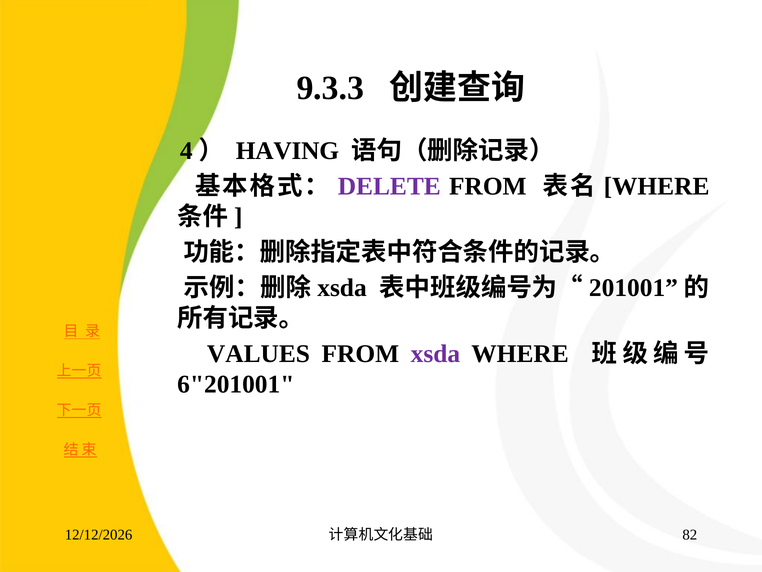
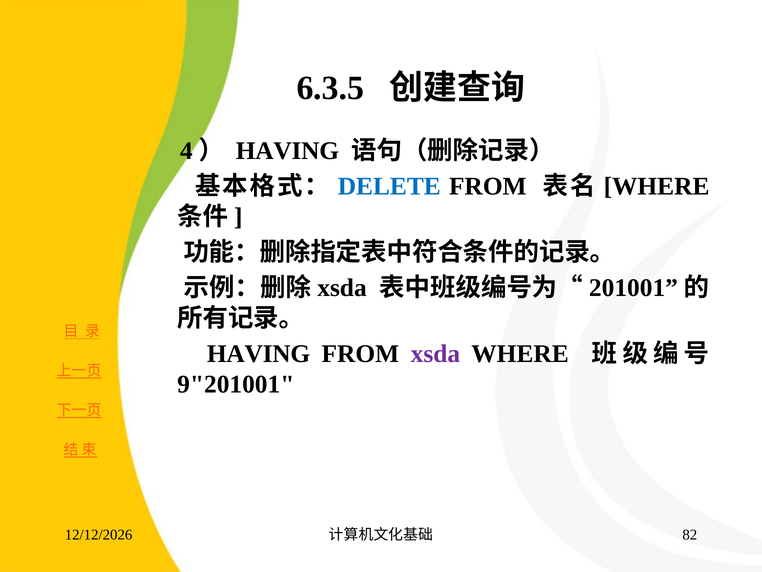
9.3.3: 9.3.3 -> 6.3.5 (330, 88)
DELETE colour: purple -> blue (389, 186)
VALUES: VALUES -> HAVING (259, 354)
6"201001: 6"201001 -> 9"201001 (236, 384)
